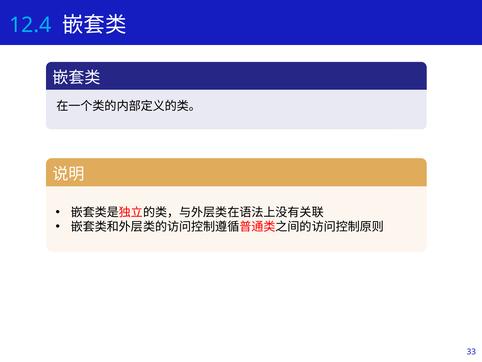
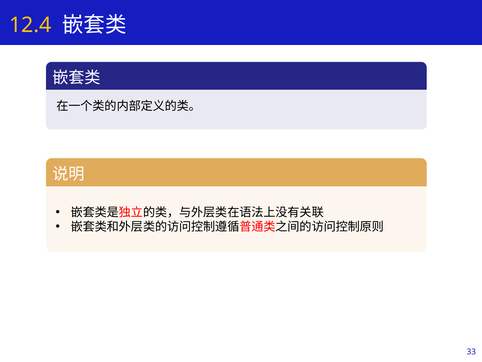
12.4 colour: light blue -> yellow (30, 25)
